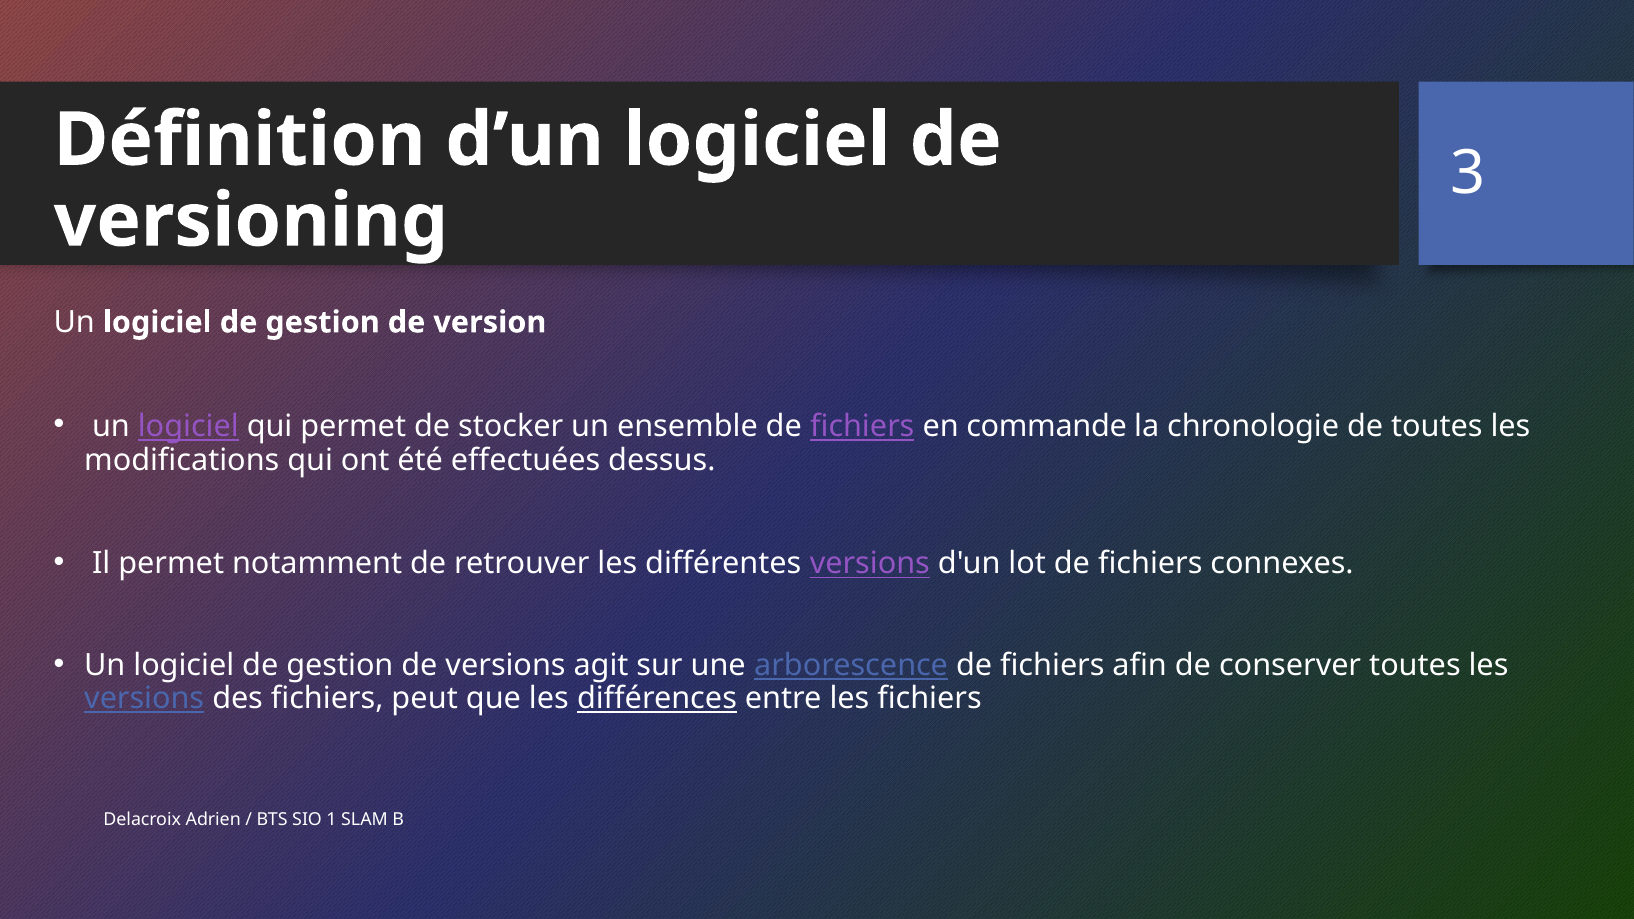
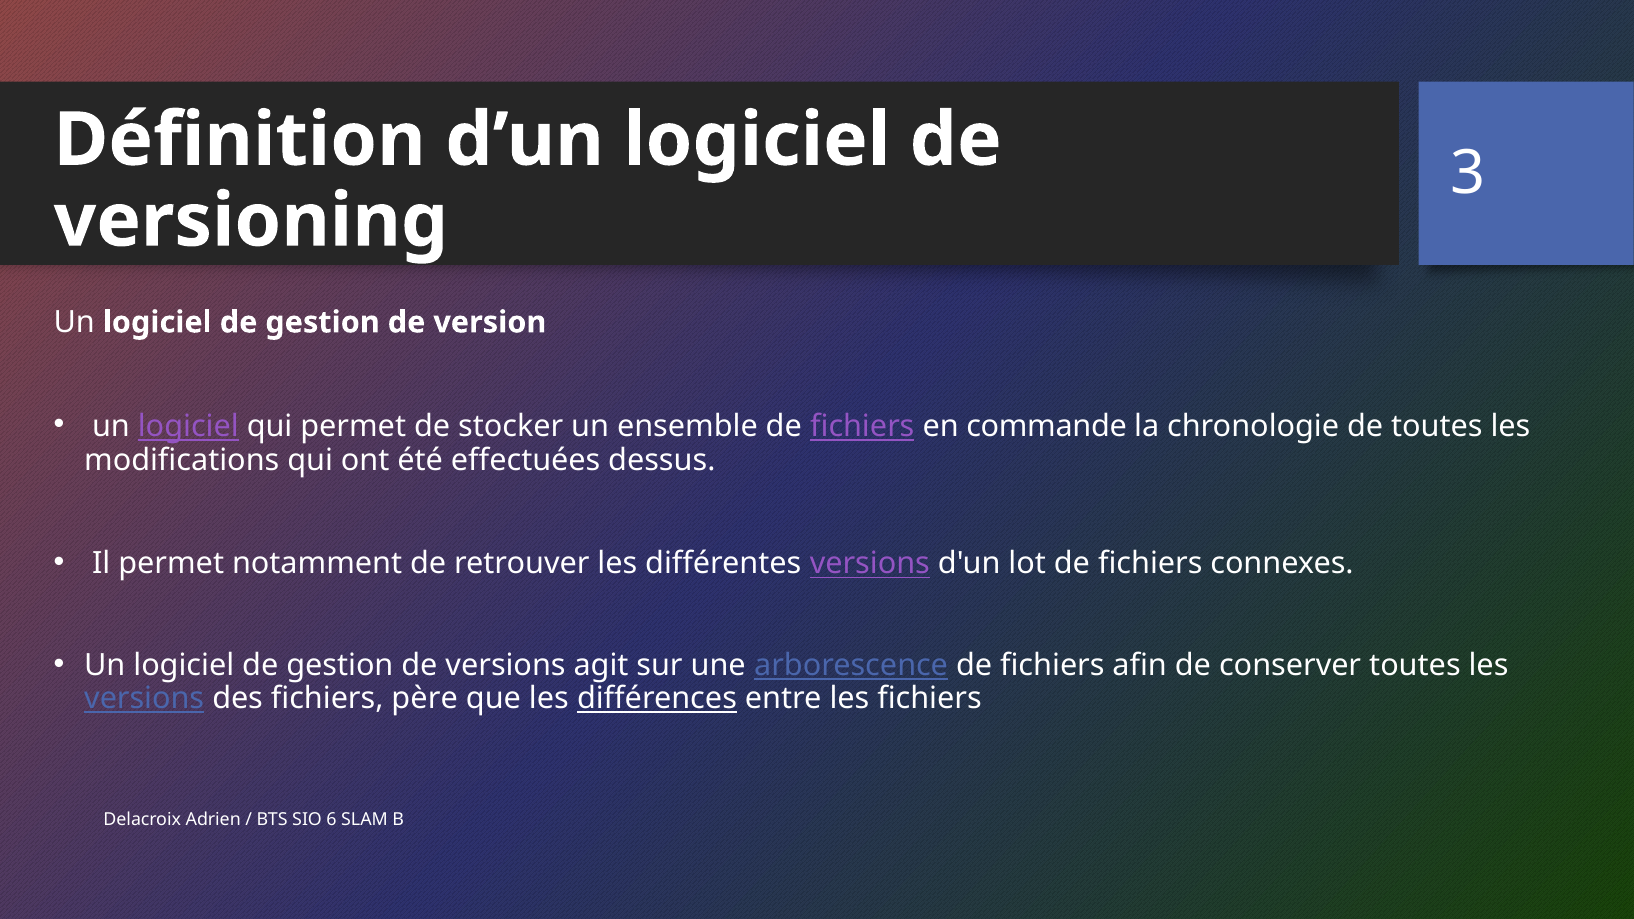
peut: peut -> père (425, 698)
1: 1 -> 6 (332, 820)
